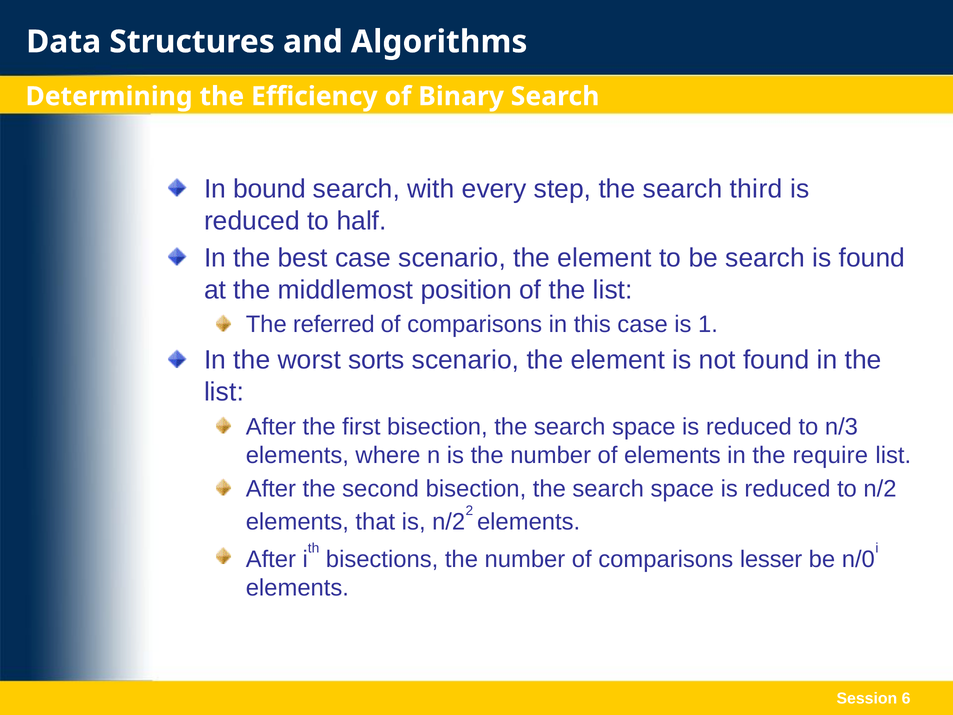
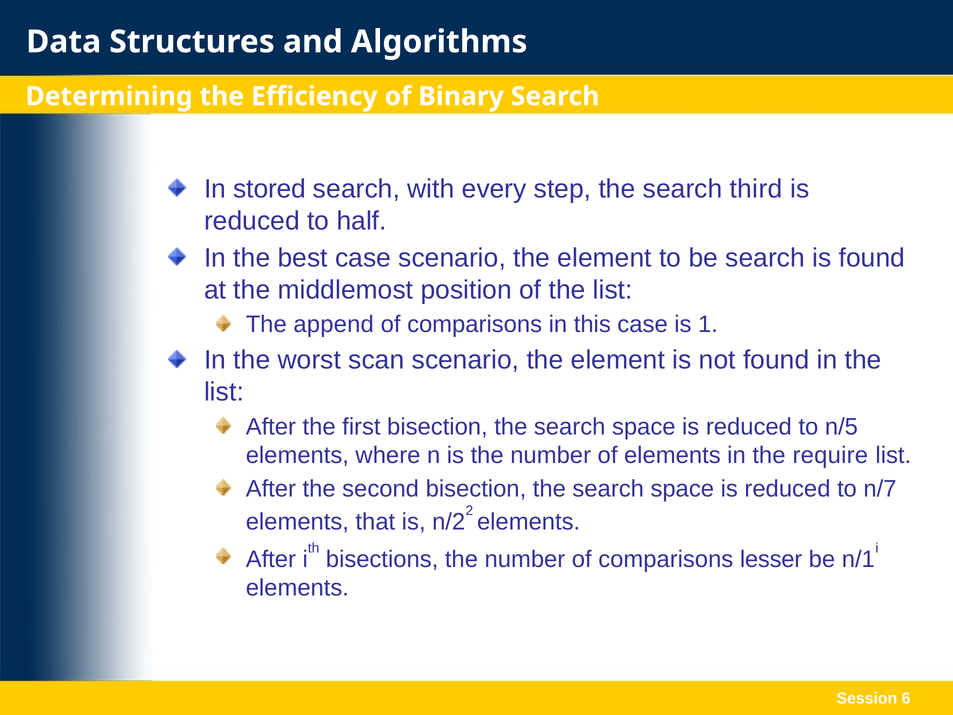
bound: bound -> stored (270, 189)
referred: referred -> append (334, 324)
sorts: sorts -> scan (376, 360)
n/3: n/3 -> n/5 (841, 427)
to n/2: n/2 -> n/7 (880, 489)
n/0: n/0 -> n/1 (858, 559)
